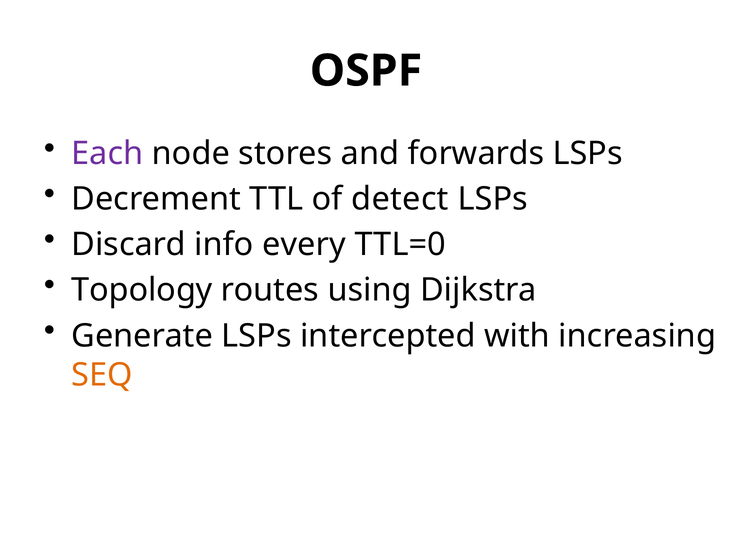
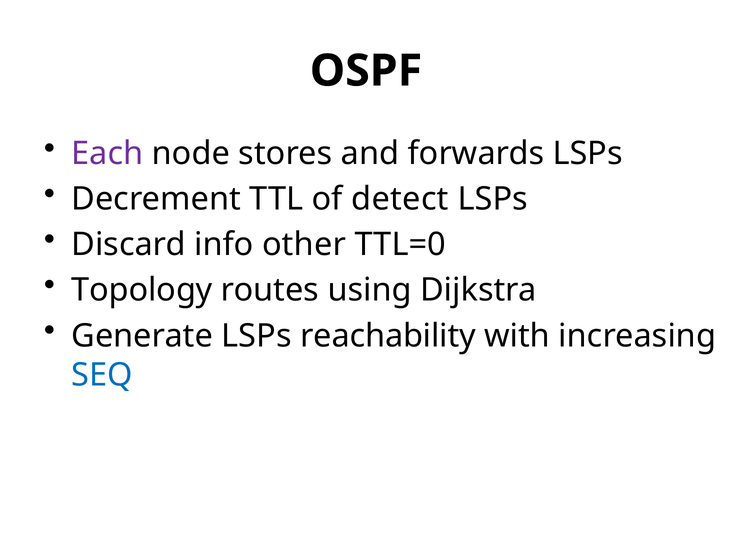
every: every -> other (304, 245)
intercepted: intercepted -> reachability (388, 336)
SEQ colour: orange -> blue (102, 375)
